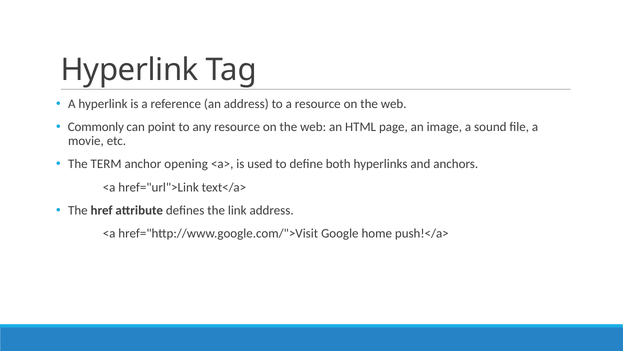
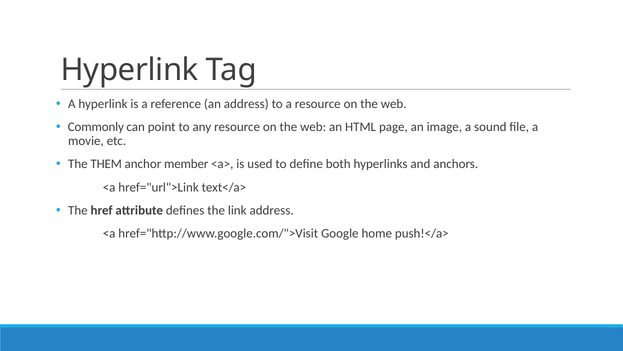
TERM: TERM -> THEM (106, 164)
opening: opening -> member (186, 164)
